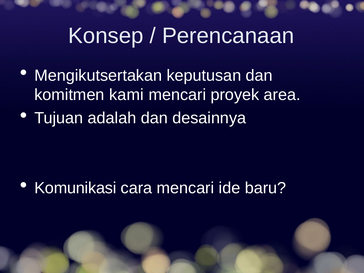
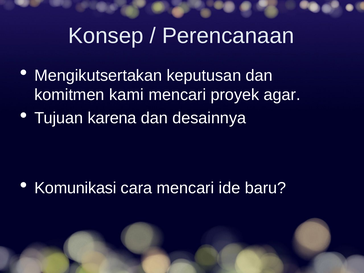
area: area -> agar (282, 95)
adalah: adalah -> karena (112, 118)
